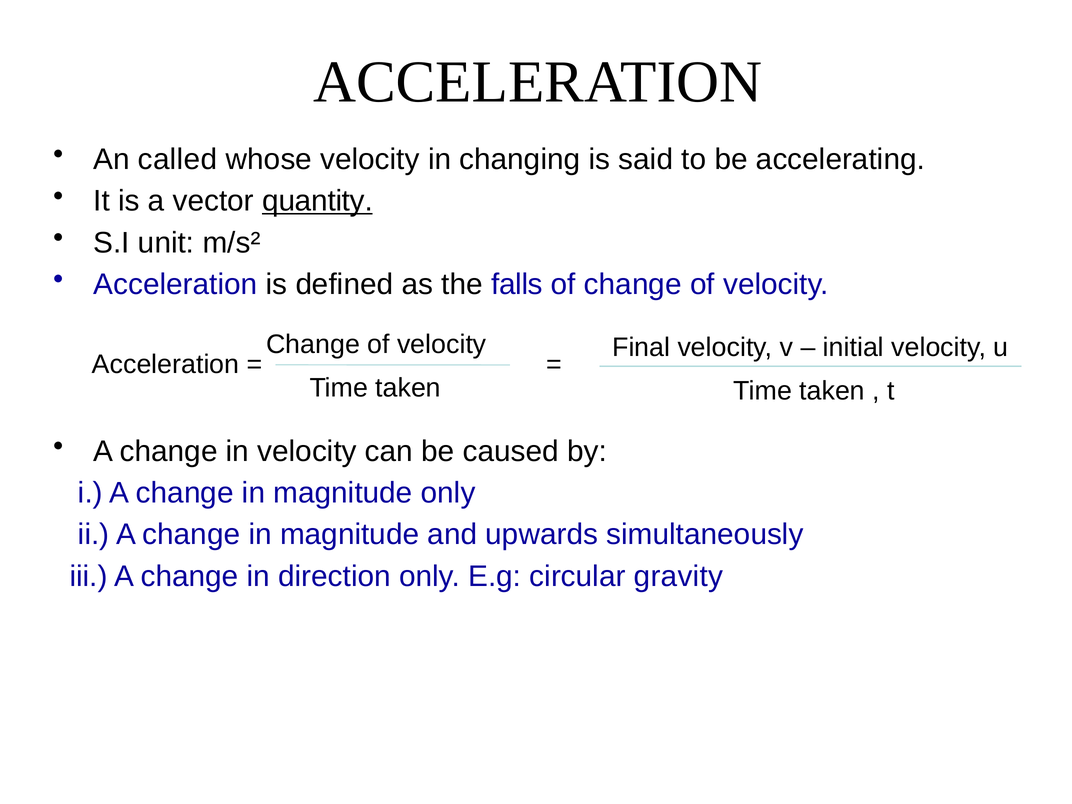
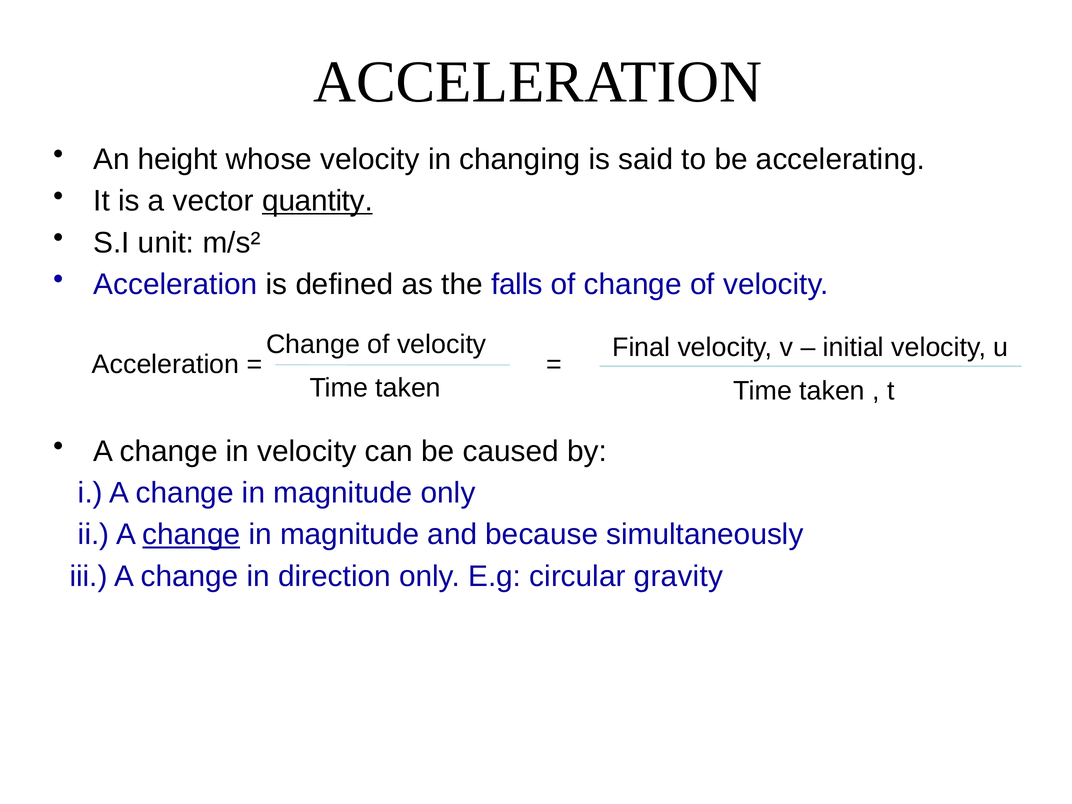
called: called -> height (178, 159)
change underline: none -> present (191, 535)
upwards: upwards -> because (542, 535)
